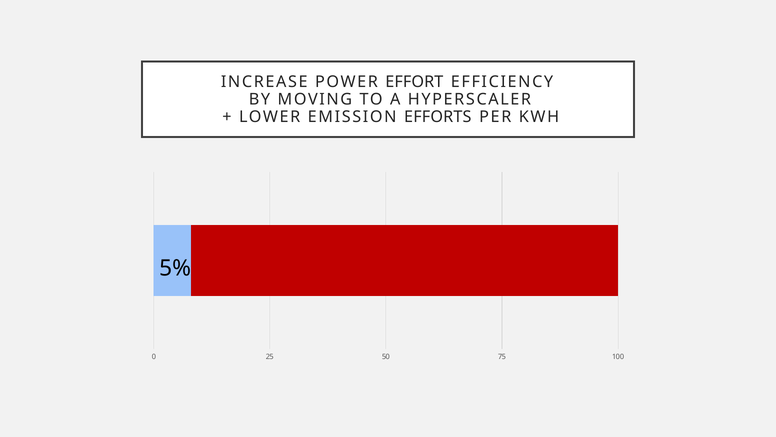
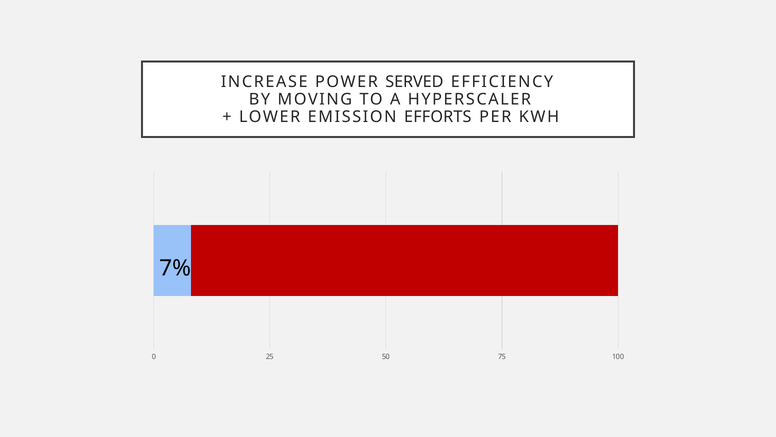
EFFORT: EFFORT -> SERVED (414, 82)
5%: 5% -> 7% (175, 268)
